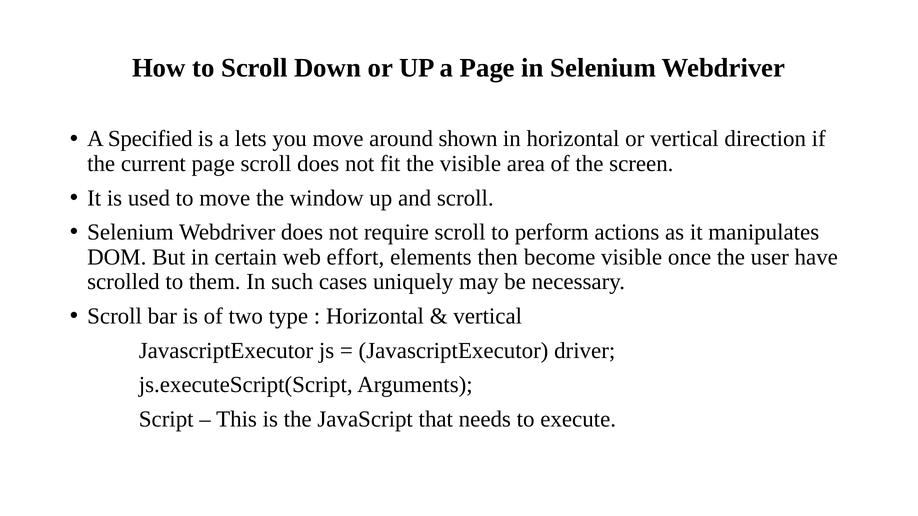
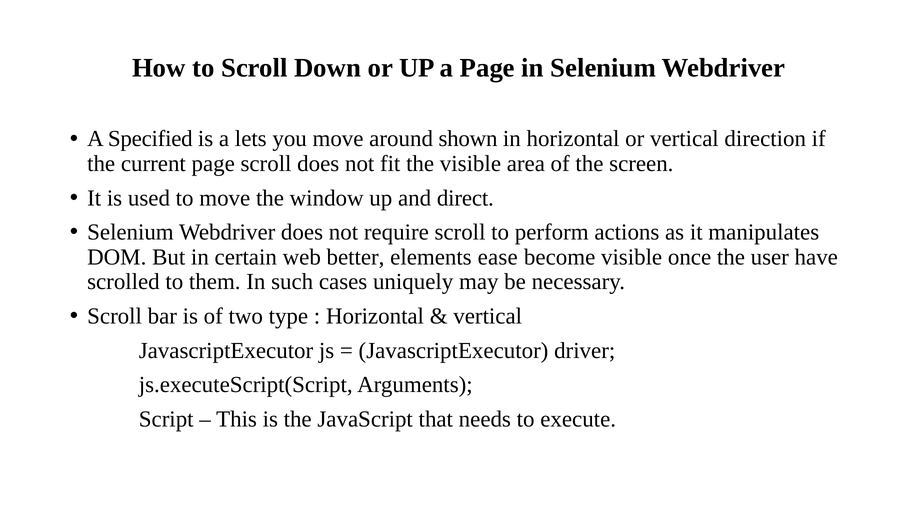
and scroll: scroll -> direct (465, 198)
effort: effort -> better (356, 257)
then: then -> ease (498, 257)
